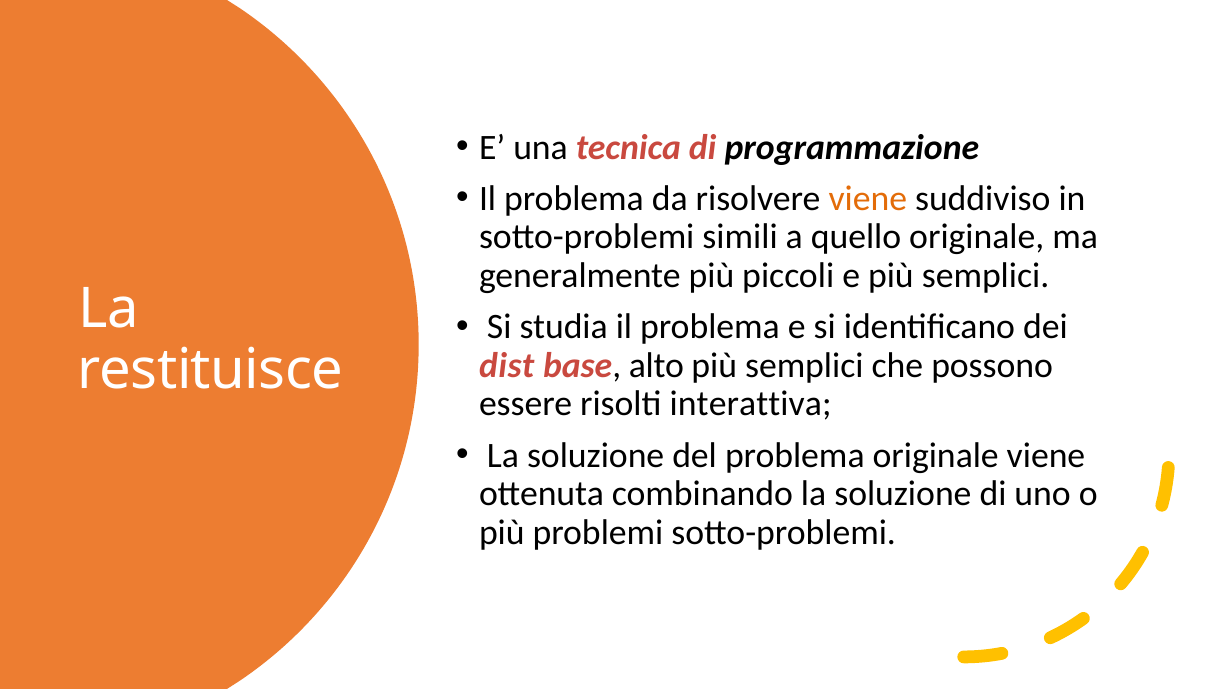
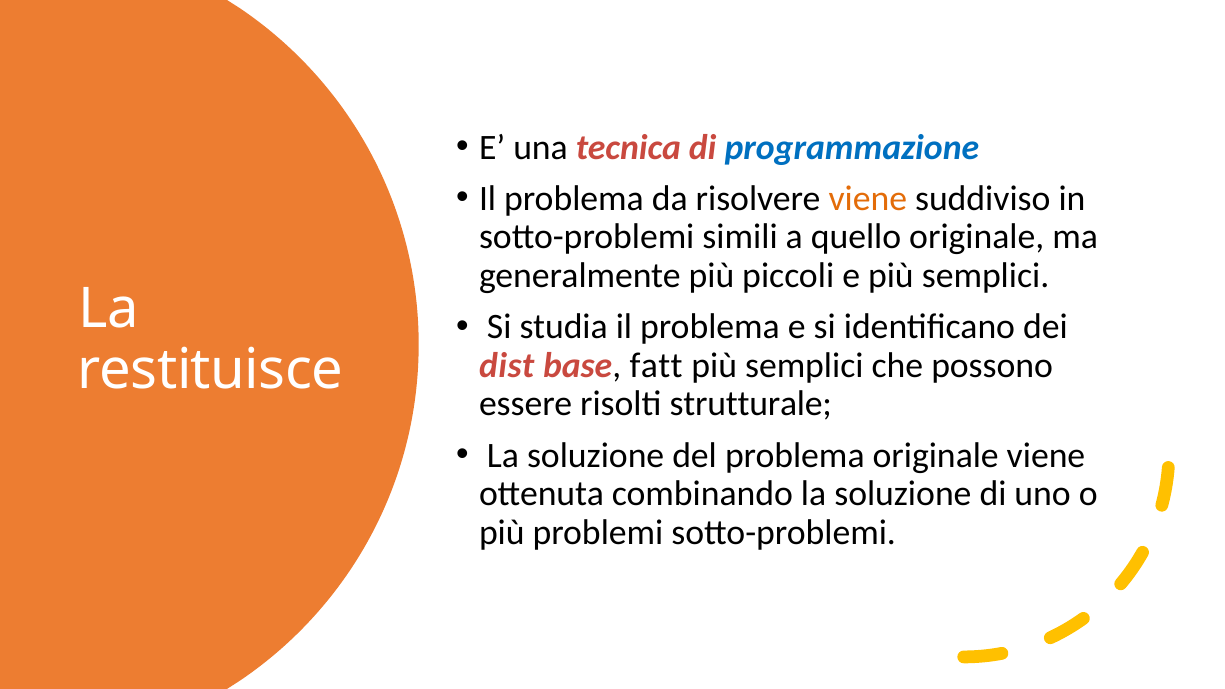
programmazione colour: black -> blue (852, 147)
alto: alto -> fatt (656, 365)
interattiva: interattiva -> strutturale (751, 404)
